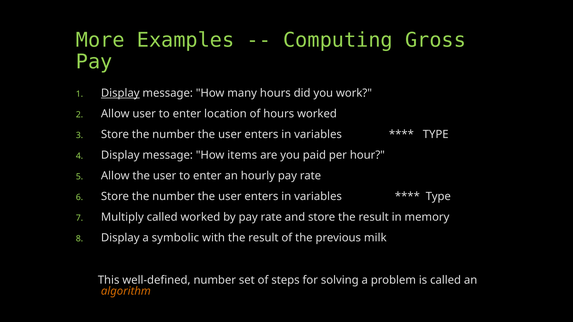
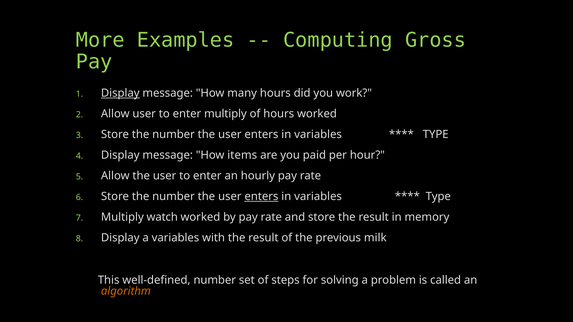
enter location: location -> multiply (225, 114)
enters underline: none -> present (261, 197)
Multiply called: called -> watch (162, 217)
a symbolic: symbolic -> variables (175, 238)
